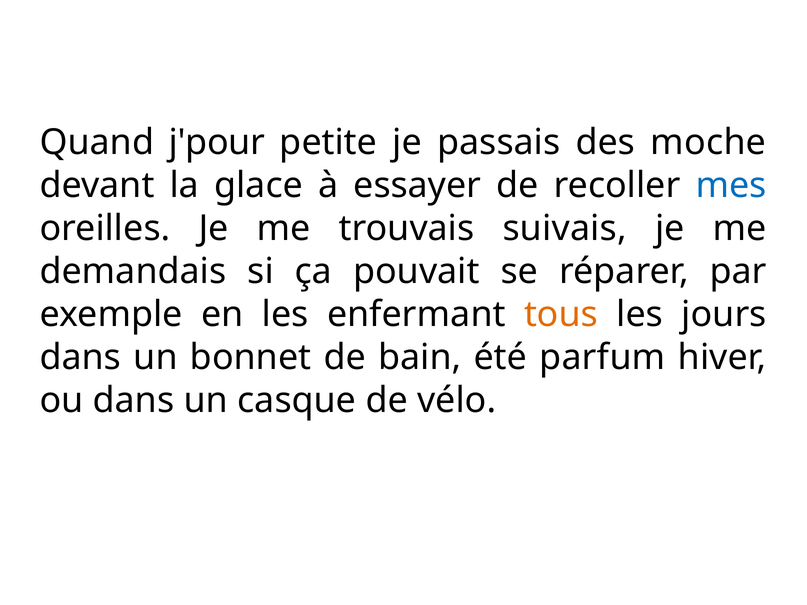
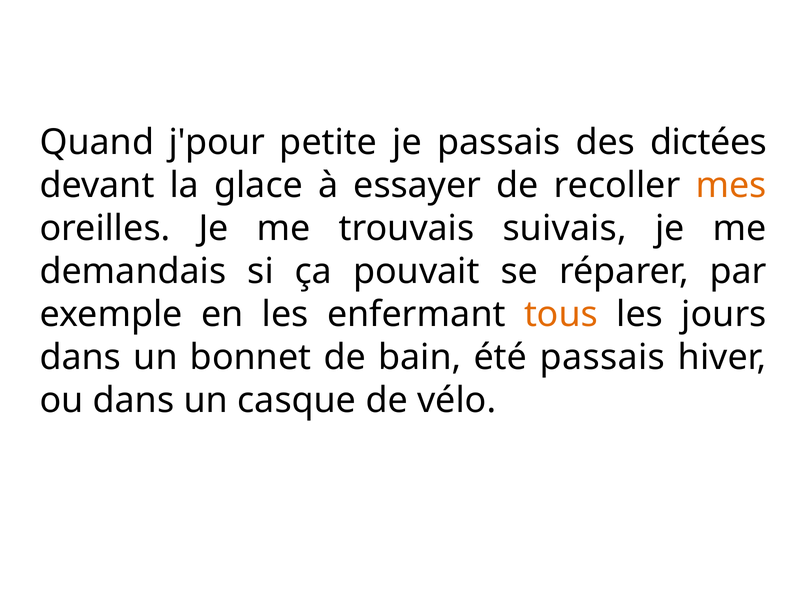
moche: moche -> dictées (709, 142)
mes colour: blue -> orange (731, 185)
été parfum: parfum -> passais (602, 358)
